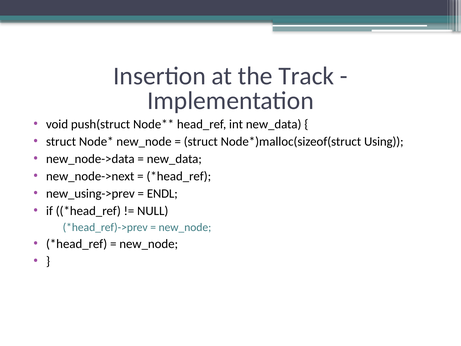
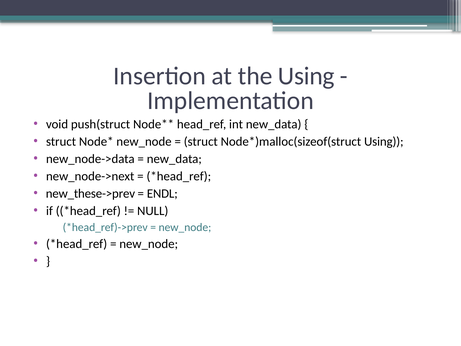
the Track: Track -> Using (306, 76)
new_using->prev: new_using->prev -> new_these->prev (90, 194)
